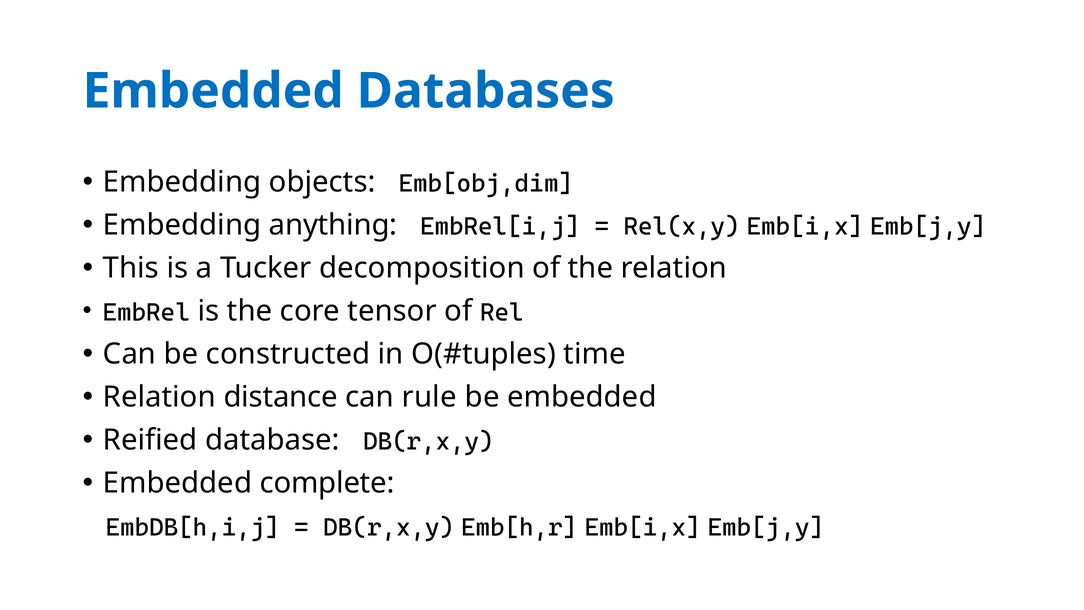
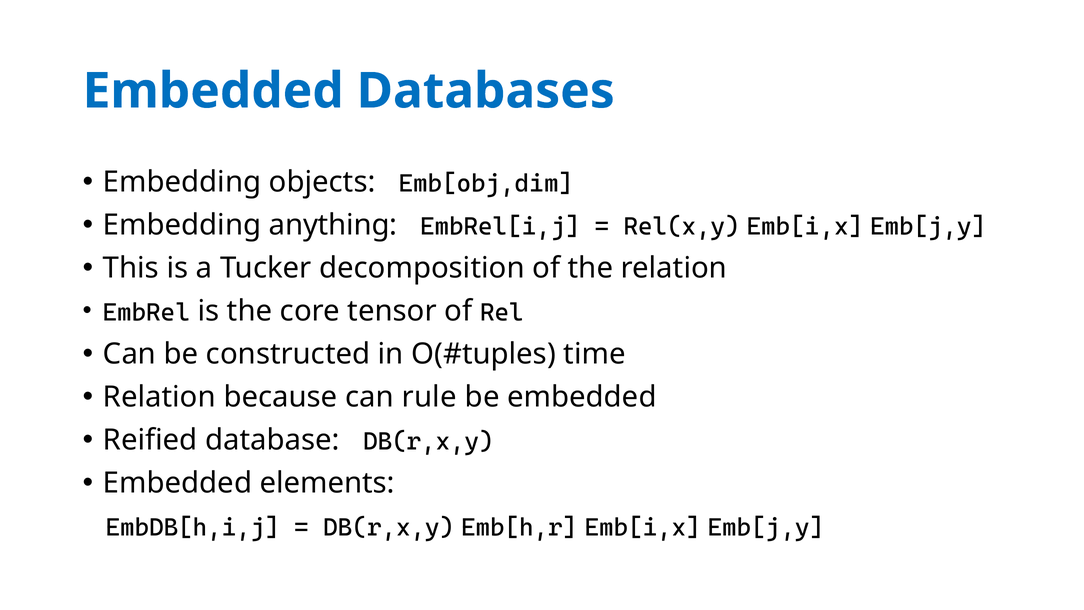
distance: distance -> because (281, 397)
complete: complete -> elements (327, 483)
